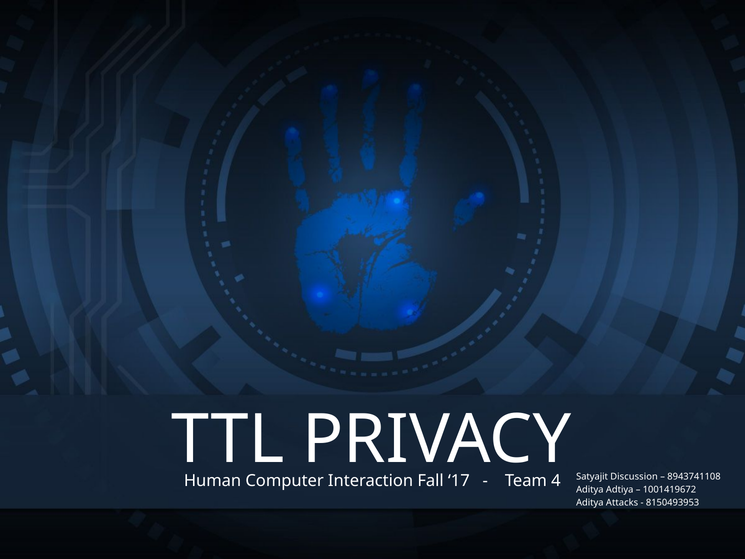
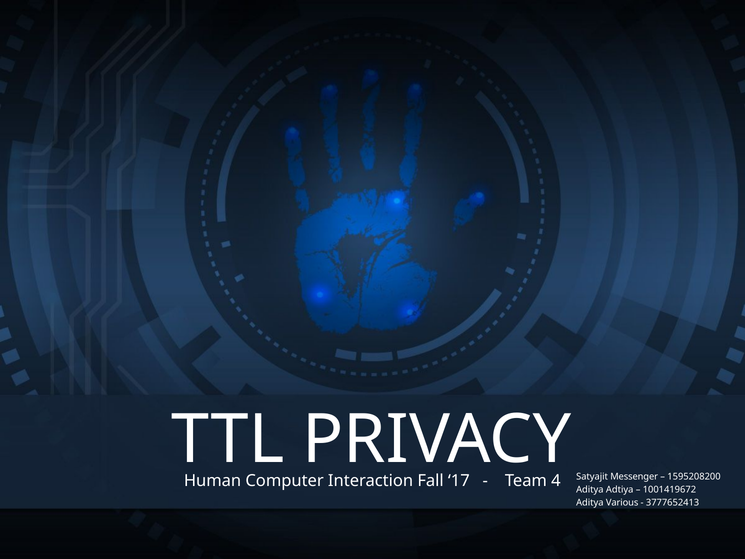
Discussion: Discussion -> Messenger (634, 476)
8943741108: 8943741108 -> 1595208200 (694, 476)
Attacks: Attacks -> Various (622, 502)
8150493953: 8150493953 -> 3777652413 (673, 502)
